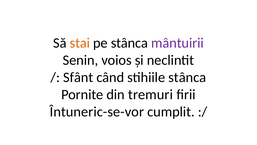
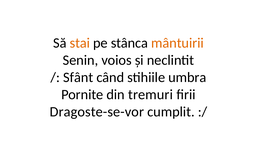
mântuirii colour: purple -> orange (177, 43)
stihiile stânca: stânca -> umbra (187, 77)
Întuneric-se-vor: Întuneric-se-vor -> Dragoste-se-vor (97, 111)
